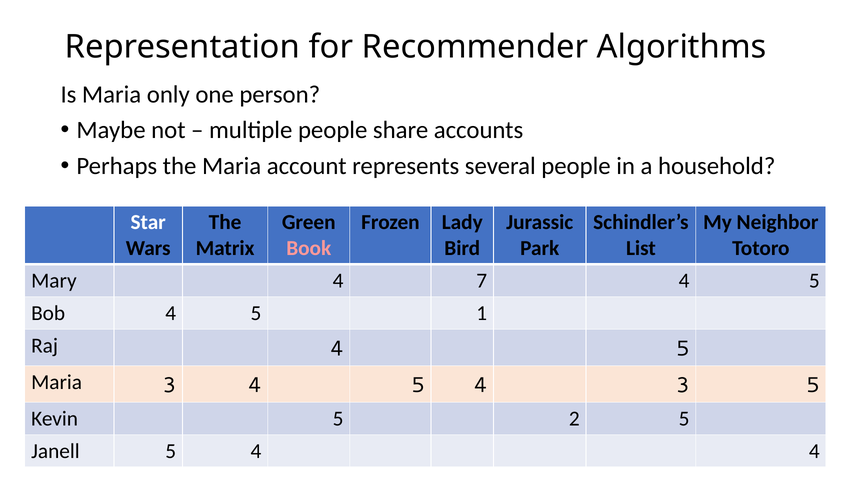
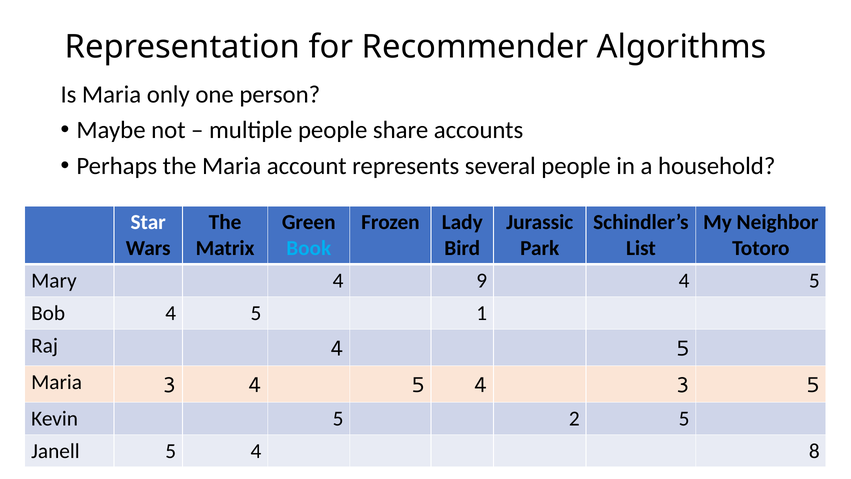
Book colour: pink -> light blue (309, 248)
7: 7 -> 9 (482, 281)
4 4: 4 -> 8 (814, 451)
